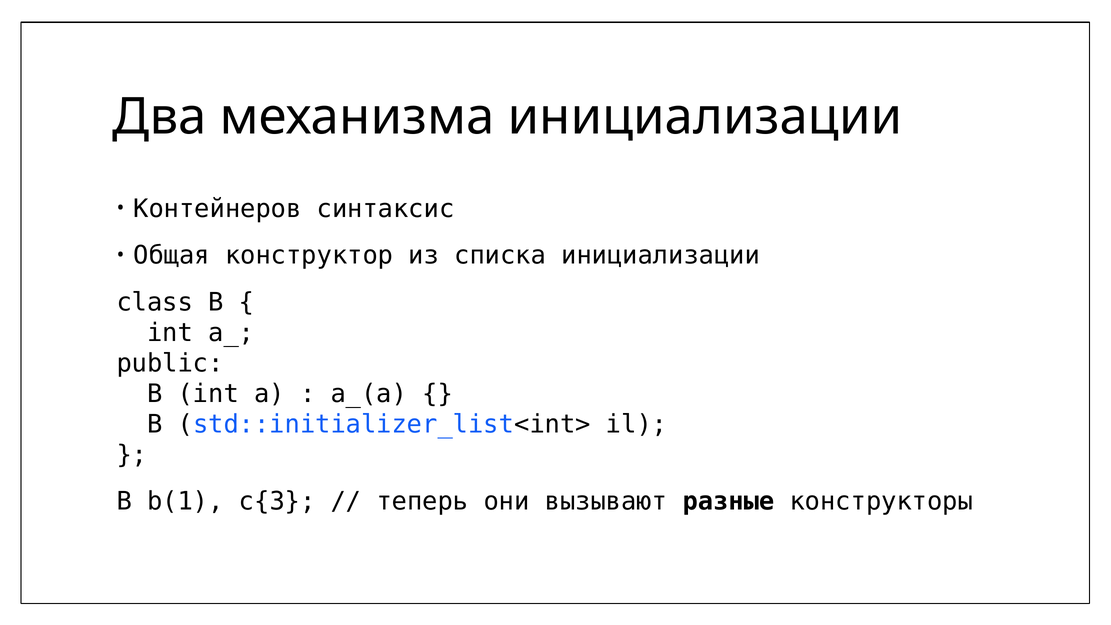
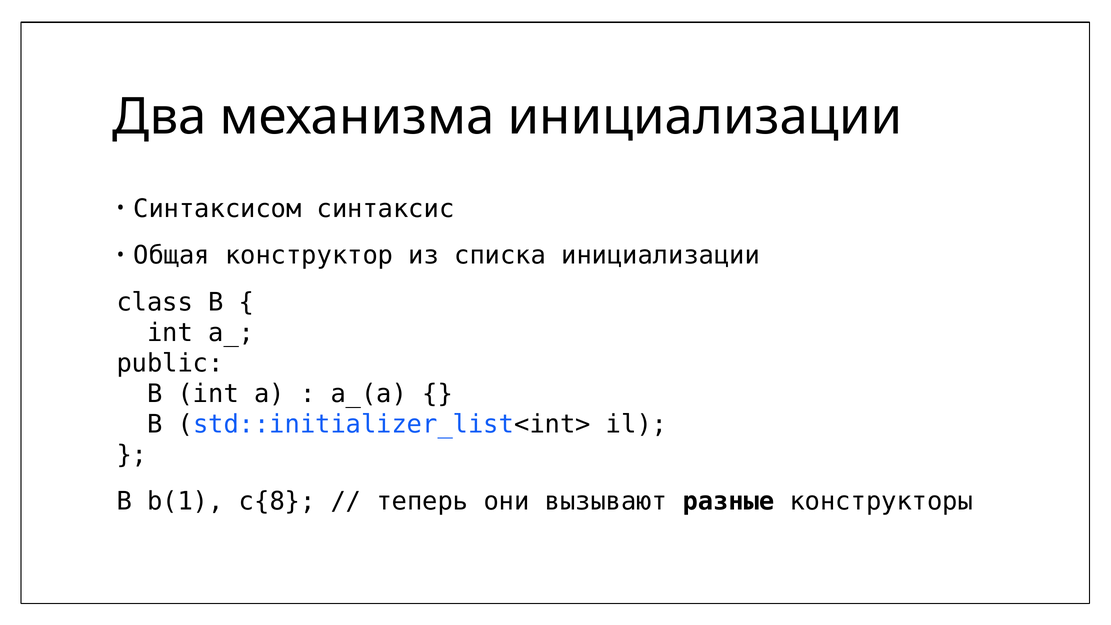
Контейнеров: Контейнеров -> Синтаксисом (217, 209)
c{3: c{3 -> c{8 (277, 501)
